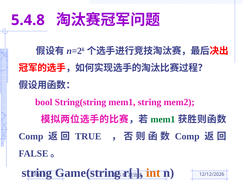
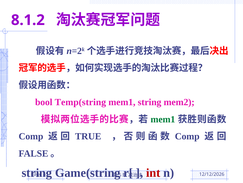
5.4.8: 5.4.8 -> 8.1.2 (28, 20)
String(string: String(string -> Temp(string (80, 102)
int colour: orange -> red (153, 172)
